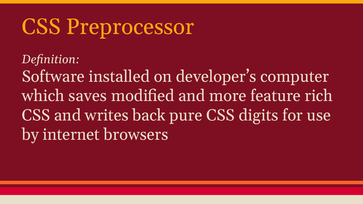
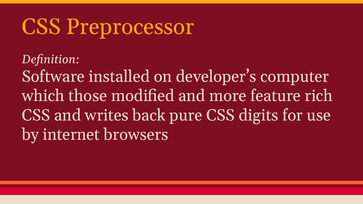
saves: saves -> those (88, 96)
